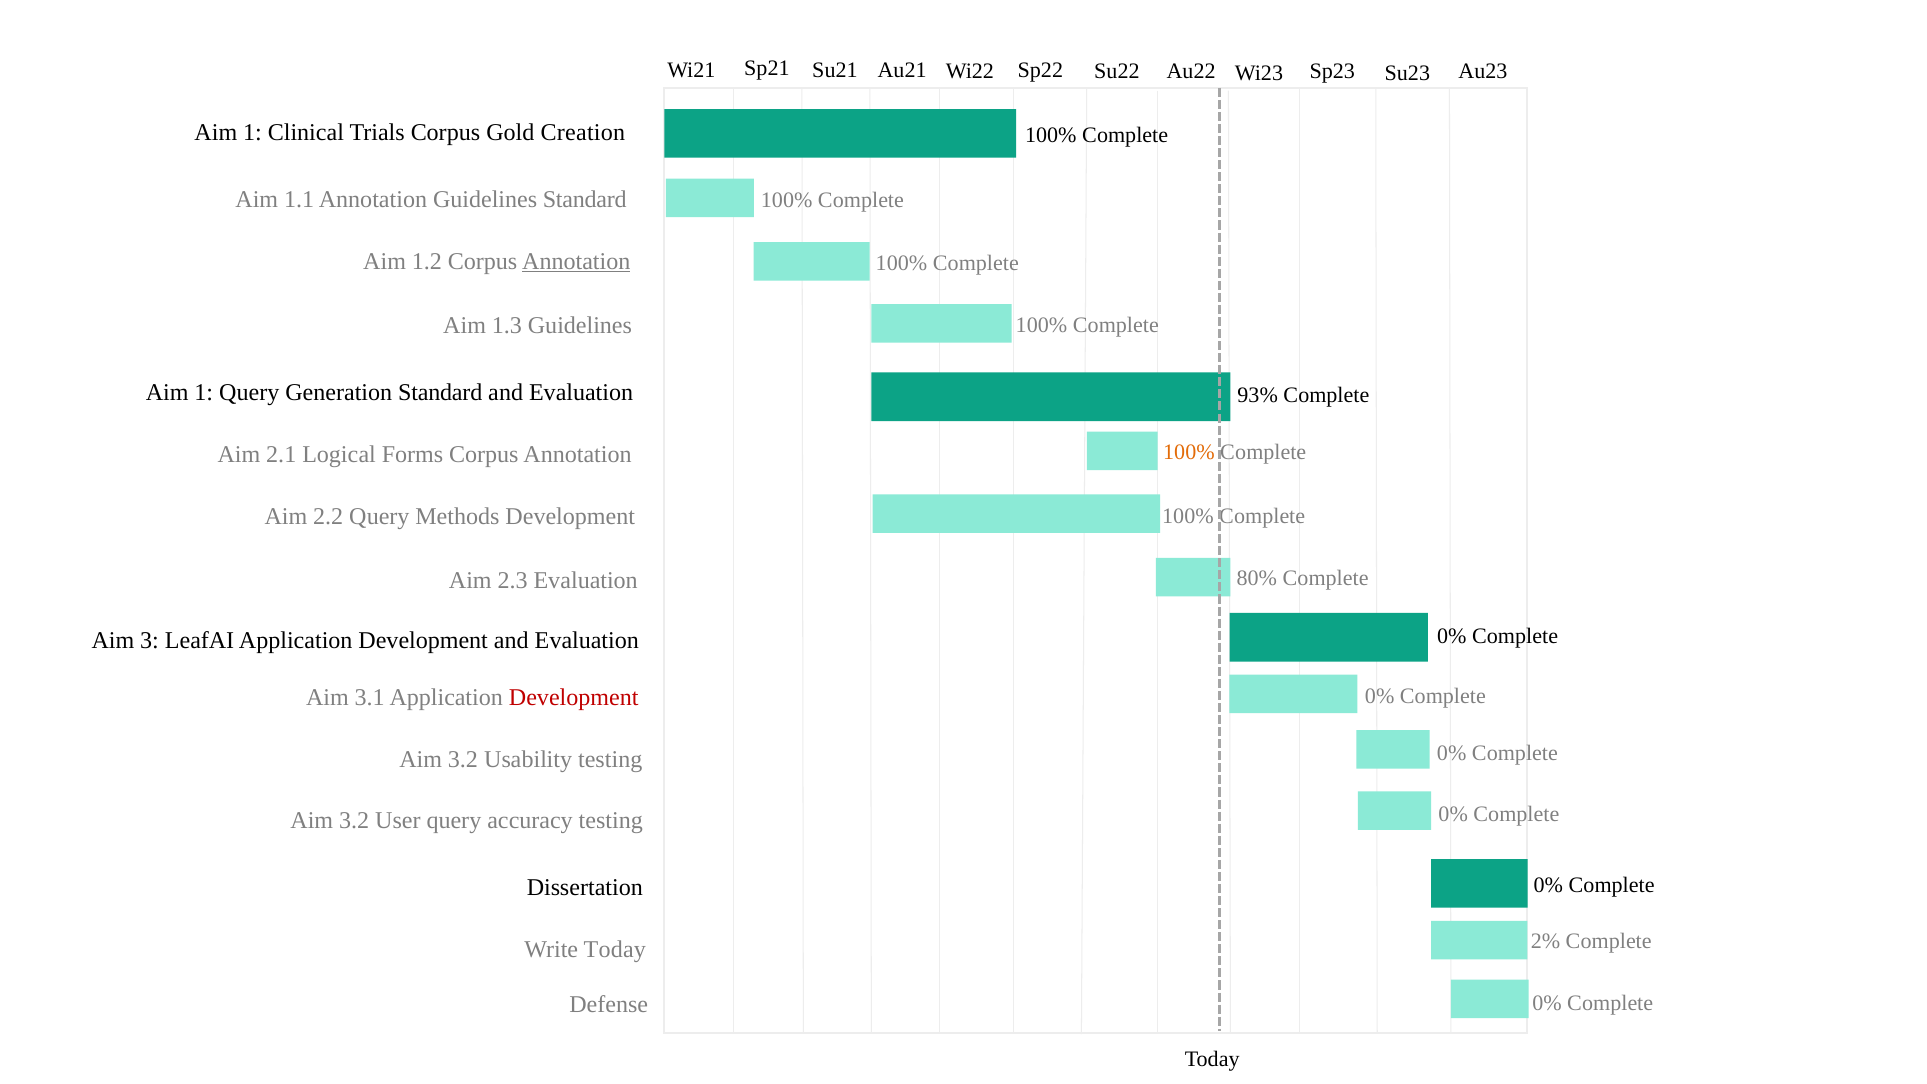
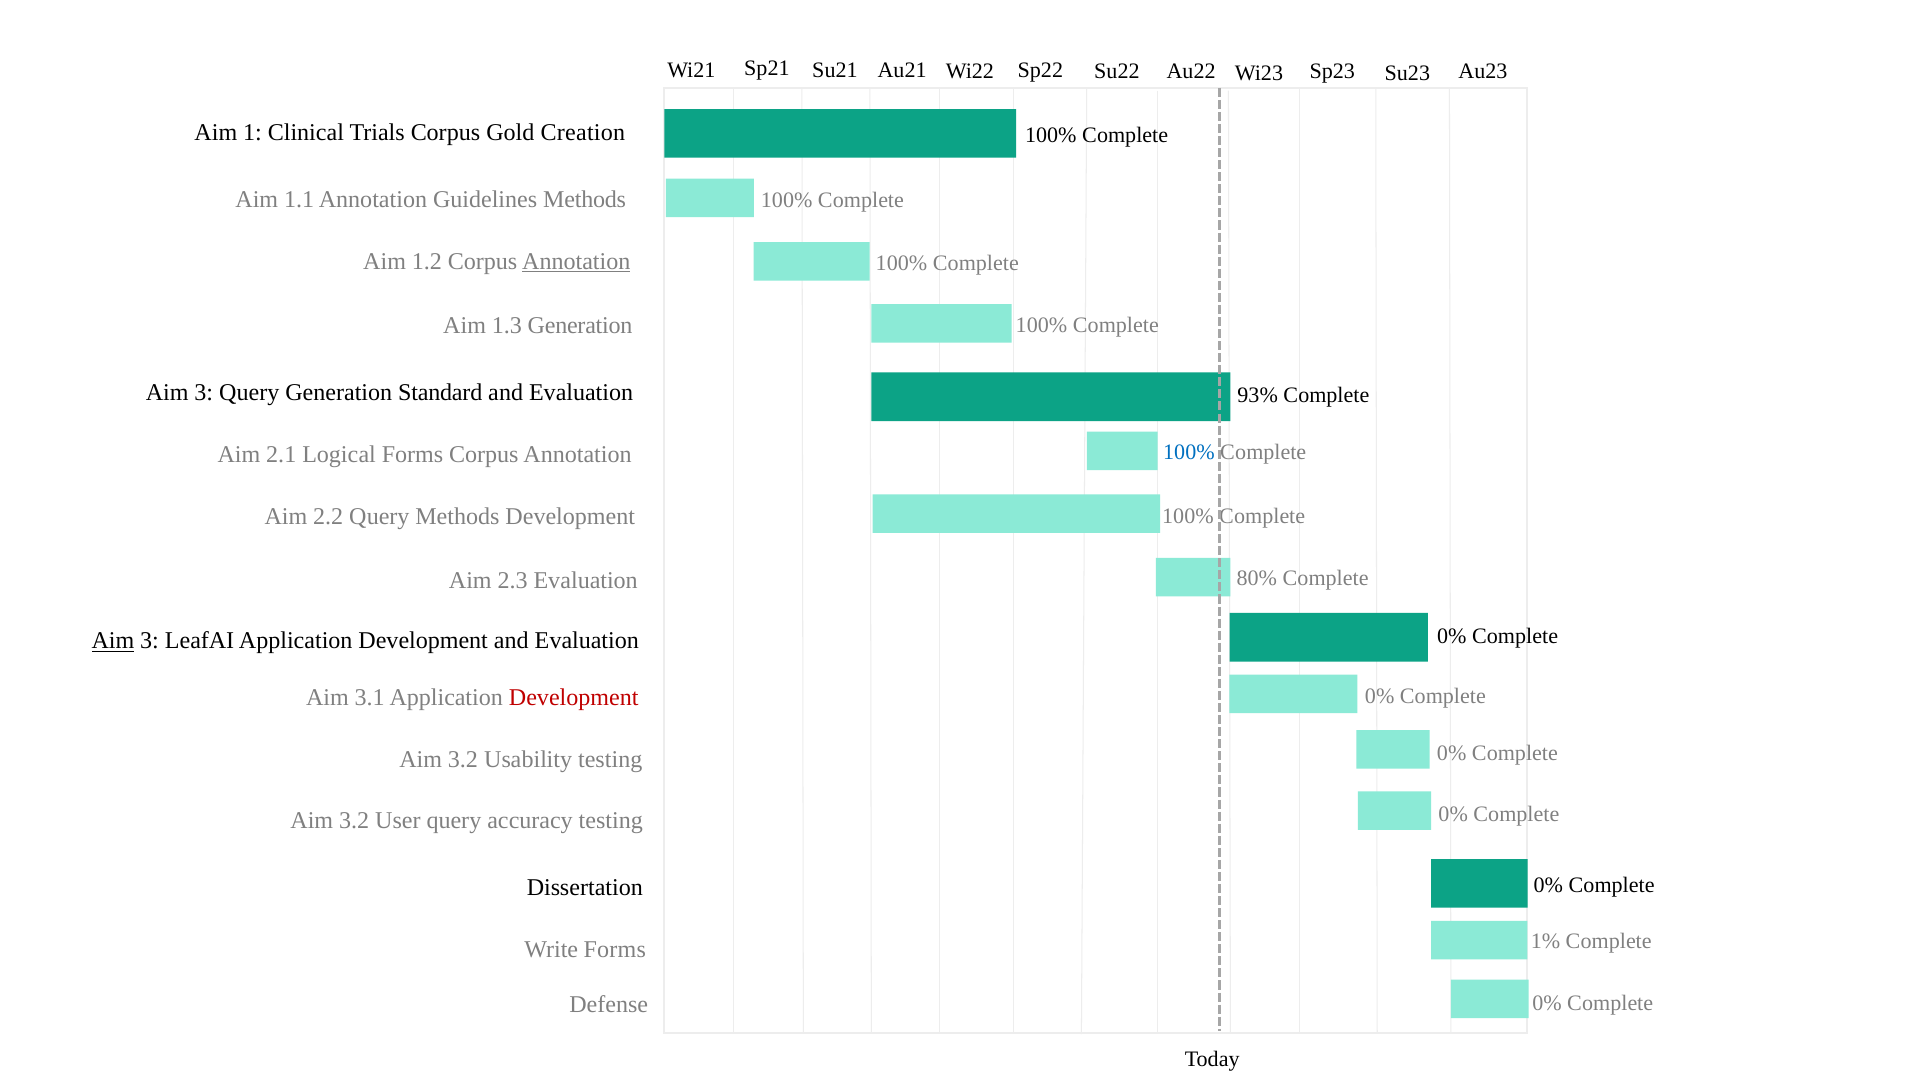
Guidelines Standard: Standard -> Methods (585, 199)
1.3 Guidelines: Guidelines -> Generation (580, 326)
1: 1 -> 3 (204, 393)
100% colour: orange -> blue (1189, 452)
Aim underline: none -> present (113, 641)
2%: 2% -> 1% (1546, 942)
Write Today: Today -> Forms (615, 949)
